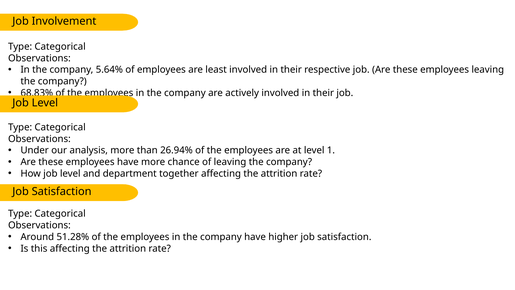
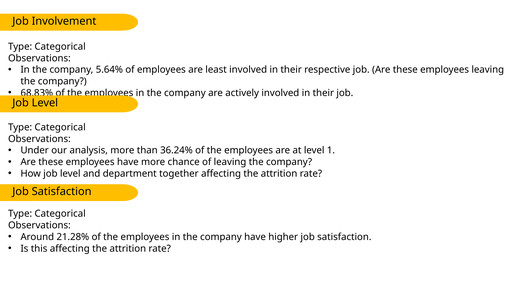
26.94%: 26.94% -> 36.24% (176, 150)
51.28%: 51.28% -> 21.28% (73, 237)
